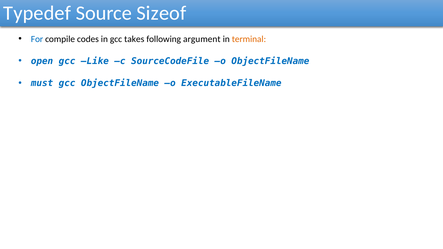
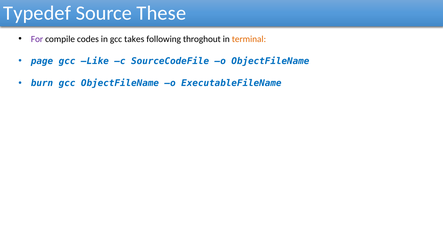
Sizeof: Sizeof -> These (161, 13)
For colour: blue -> purple (37, 39)
argument: argument -> throghout (202, 39)
open: open -> page (42, 61)
must: must -> burn (42, 83)
